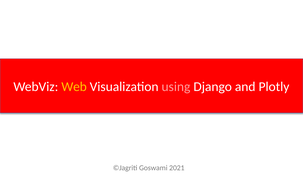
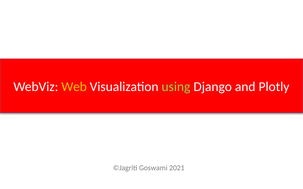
using colour: pink -> light green (176, 87)
